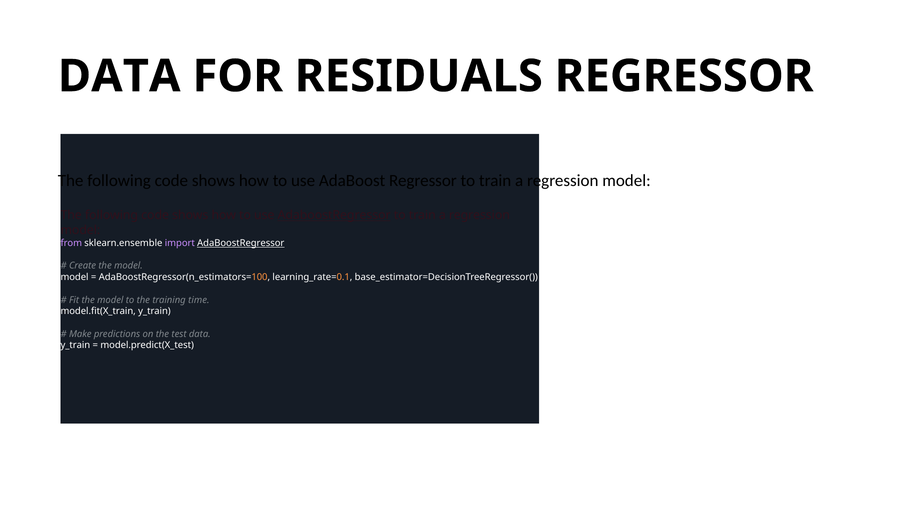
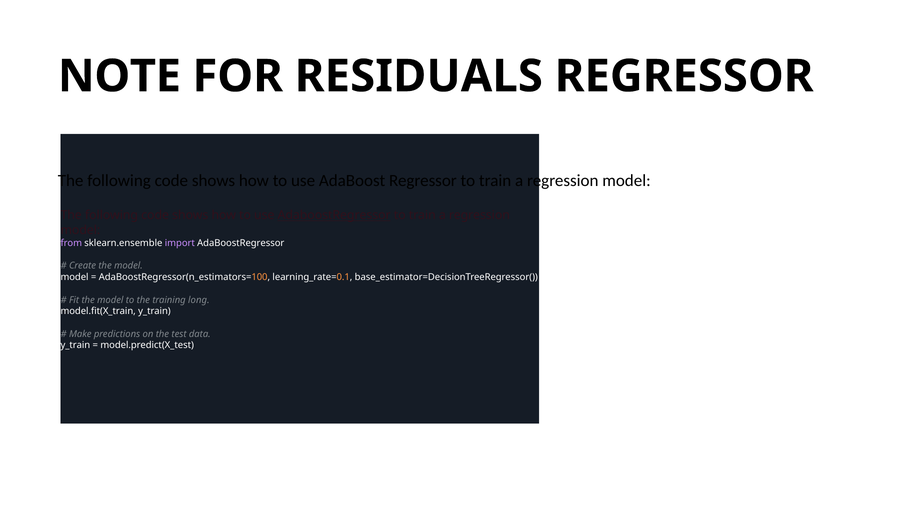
DATA: DATA -> NOTE (119, 76)
AdaBoostRegressor underline: present -> none (241, 243)
time: time -> long (199, 300)
